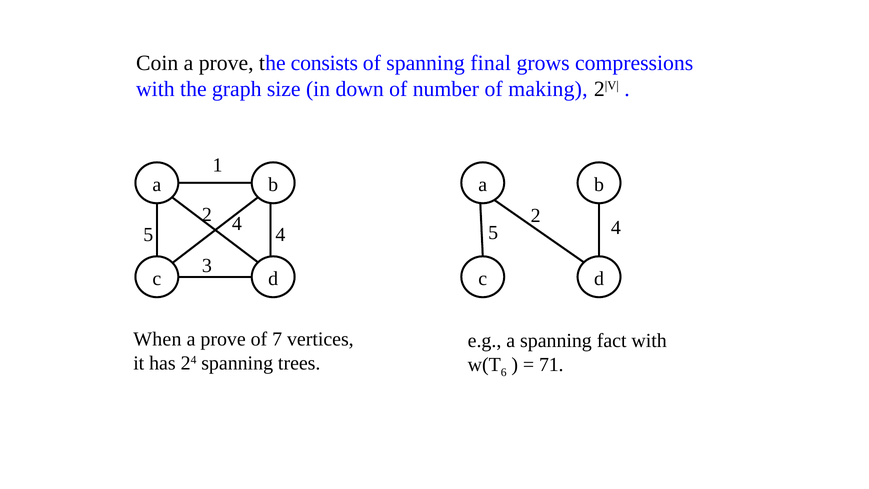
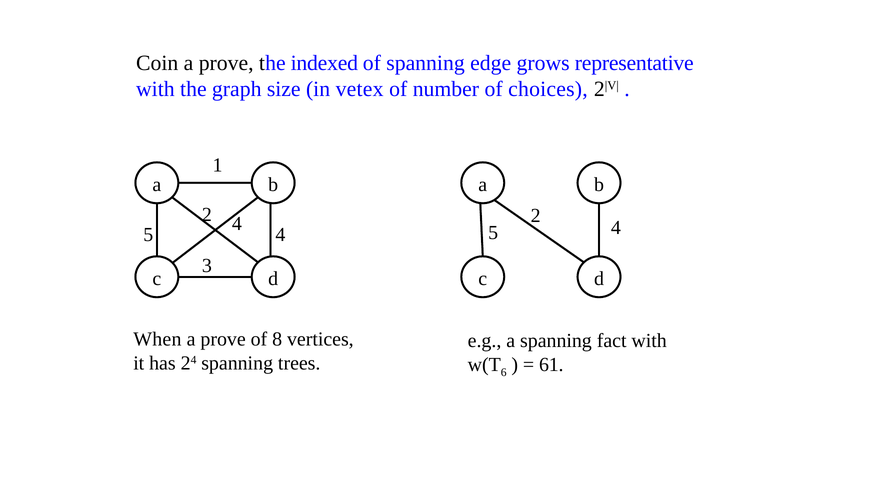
consists: consists -> indexed (324, 63)
final: final -> edge (491, 63)
compressions: compressions -> representative (634, 63)
down: down -> vetex (360, 89)
making: making -> choices (548, 89)
7: 7 -> 8 (277, 339)
71: 71 -> 61 (551, 364)
